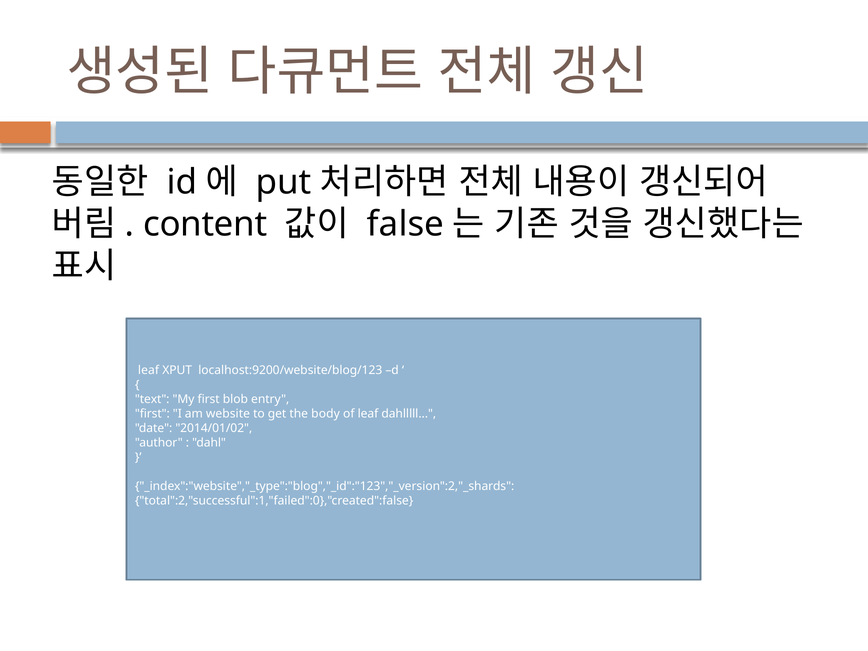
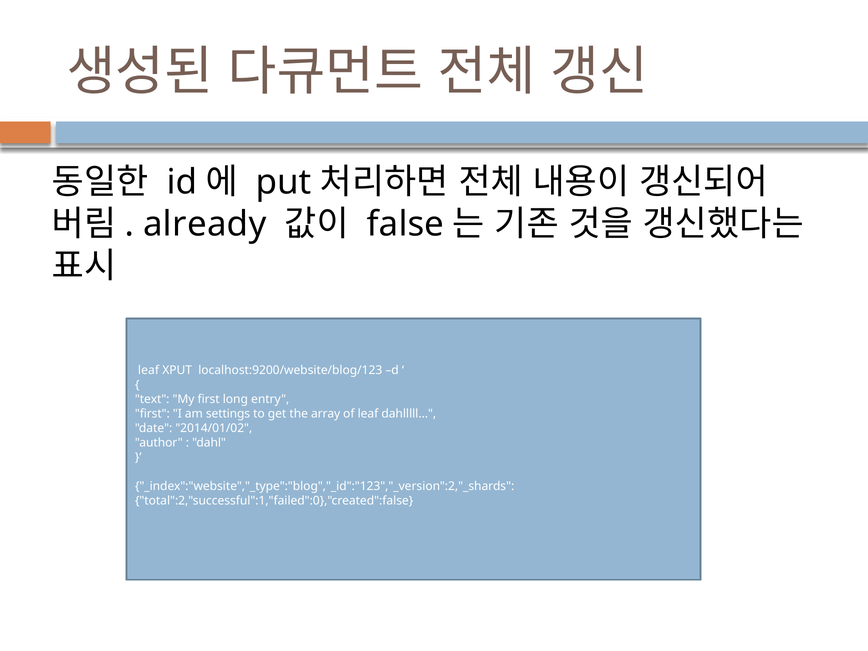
content: content -> already (205, 224)
blob: blob -> long (235, 399)
website: website -> settings (228, 414)
body: body -> array (326, 414)
